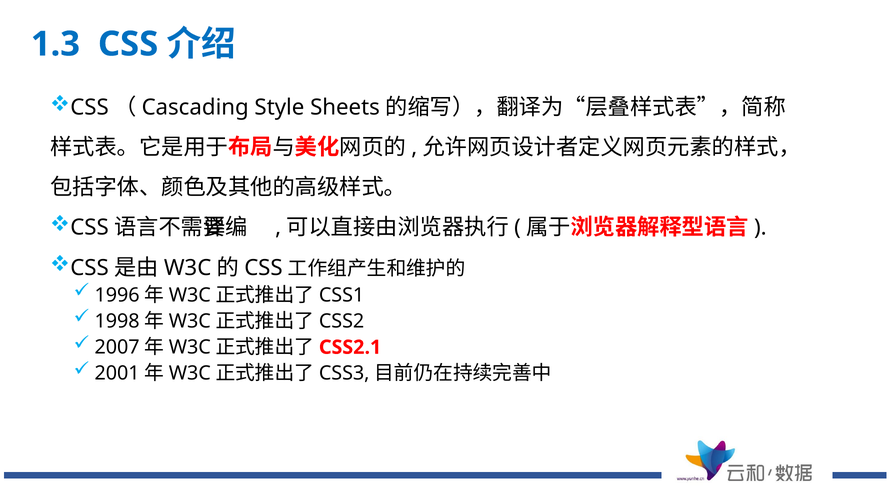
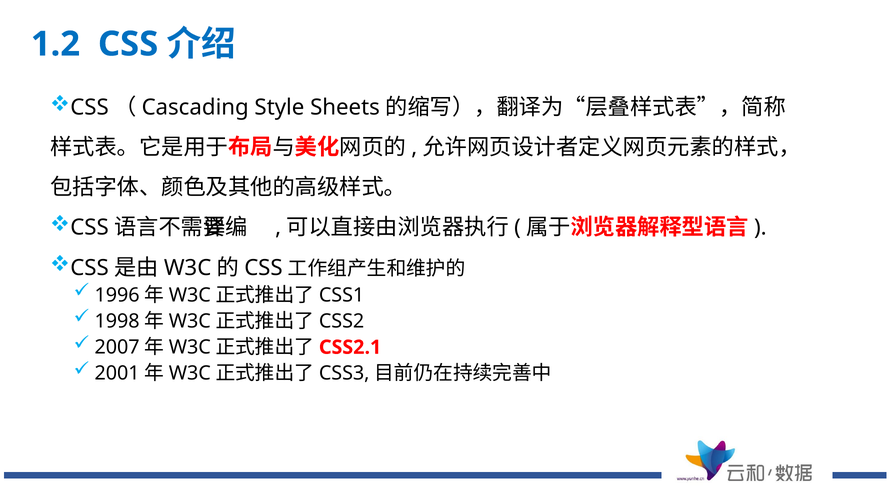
1.3: 1.3 -> 1.2 (55, 44)
